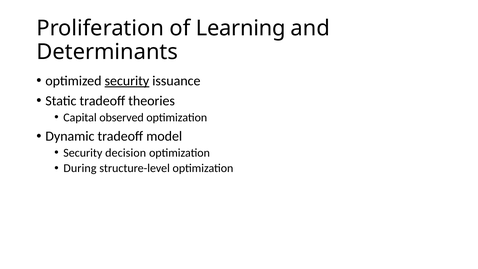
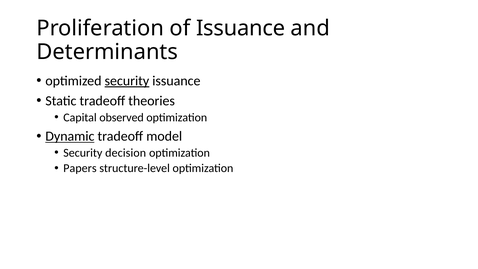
of Learning: Learning -> Issuance (241, 28)
Dynamic underline: none -> present (70, 136)
During: During -> Papers (80, 168)
